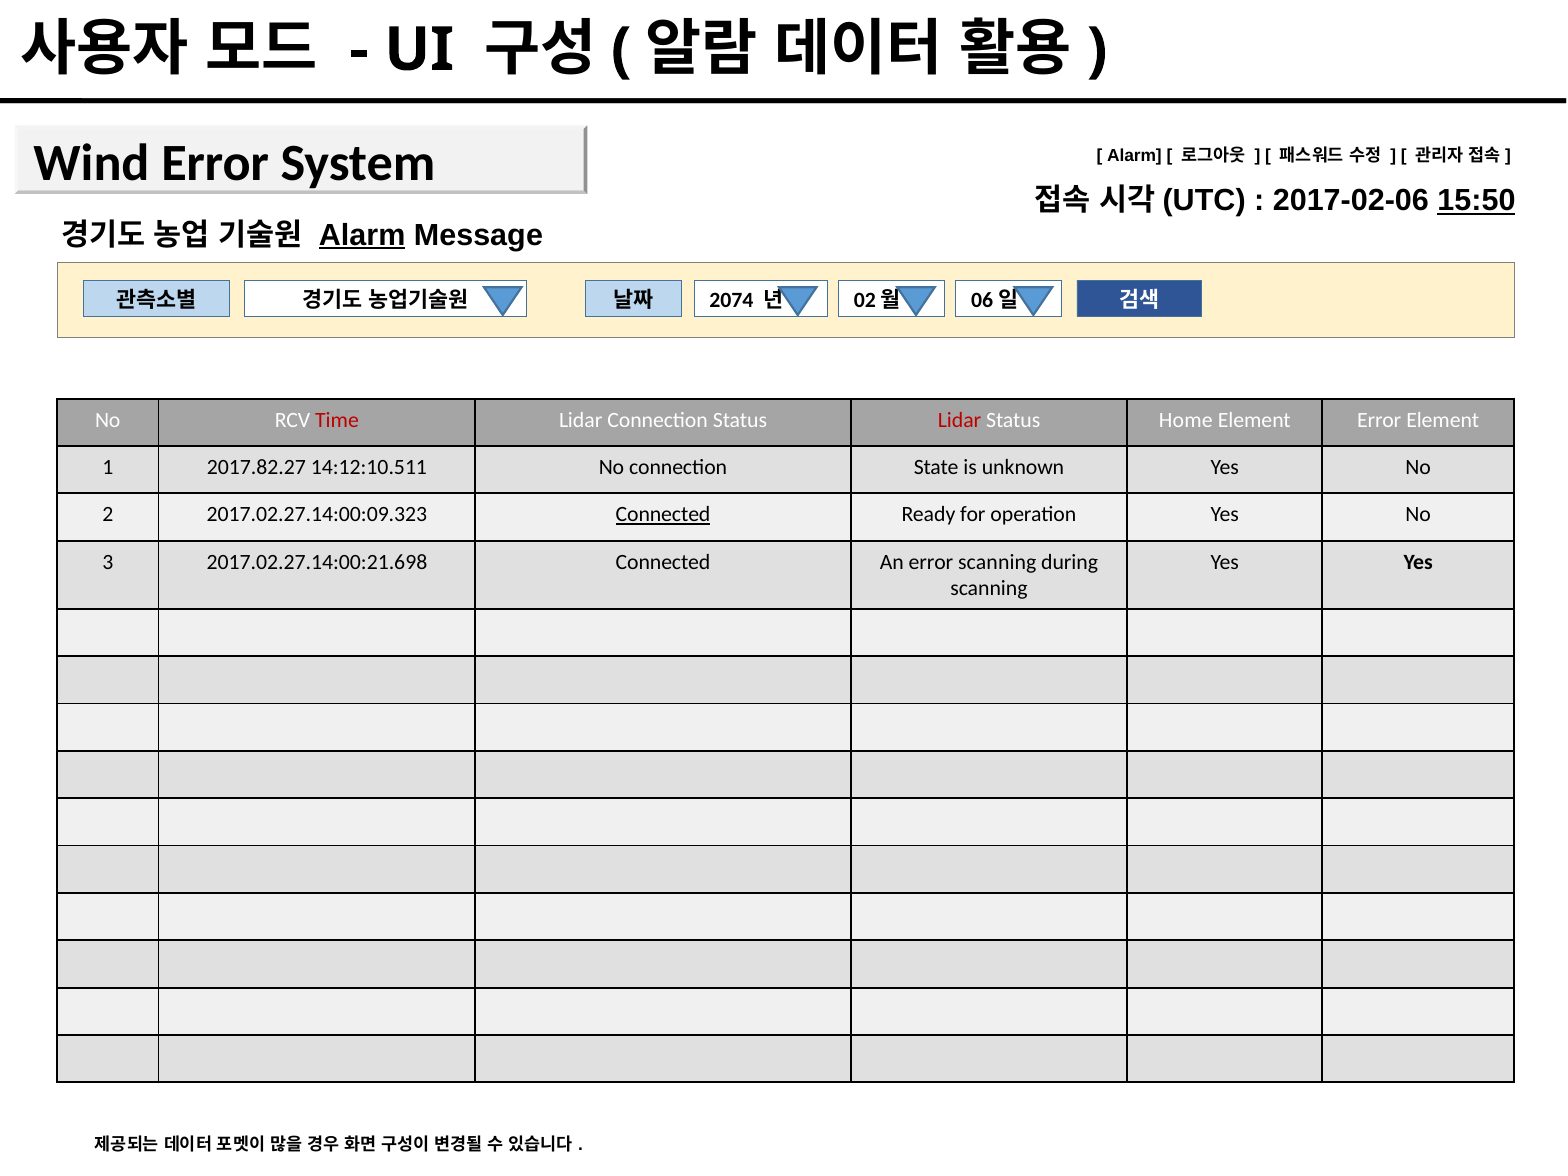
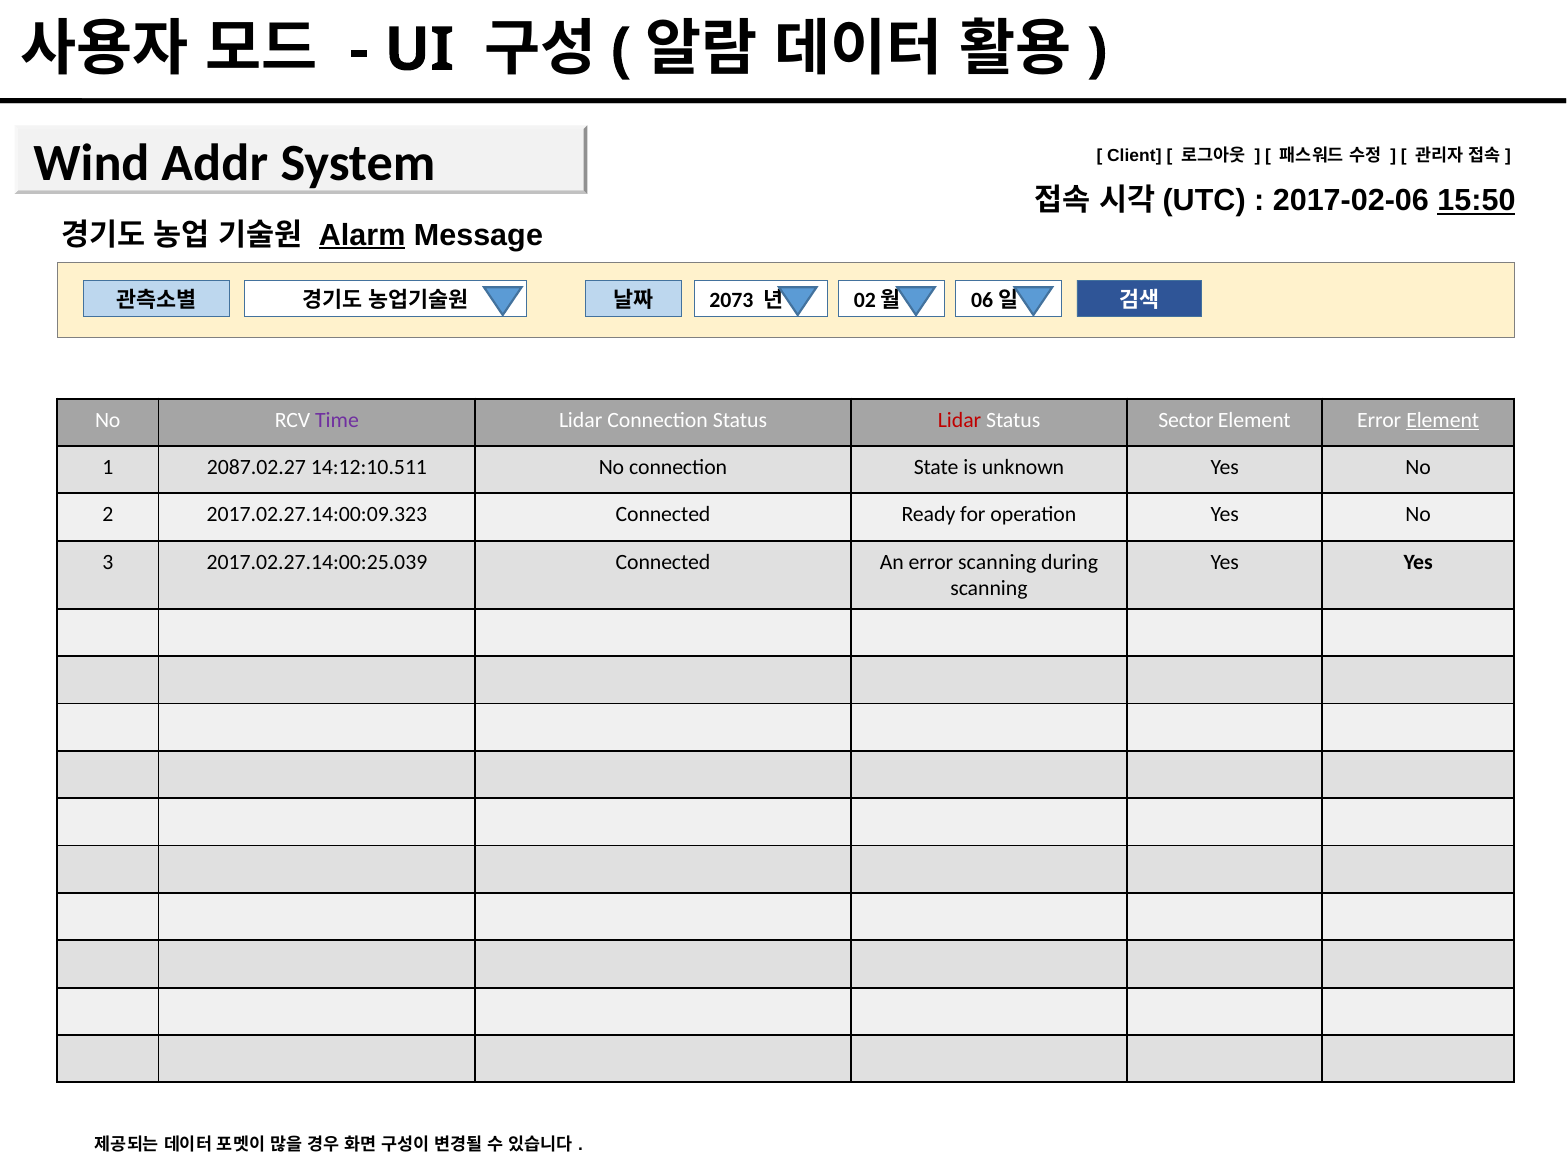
Wind Error: Error -> Addr (215, 163)
Alarm: Alarm -> Client (1134, 156)
2074: 2074 -> 2073 (731, 300)
Time colour: red -> purple (337, 420)
Home: Home -> Sector (1186, 420)
Element underline: none -> present (1443, 420)
2017.82.27: 2017.82.27 -> 2087.02.27 (256, 467)
Connected underline: present -> none (663, 515)
2017.02.27.14:00:21.698: 2017.02.27.14:00:21.698 -> 2017.02.27.14:00:25.039 (317, 562)
